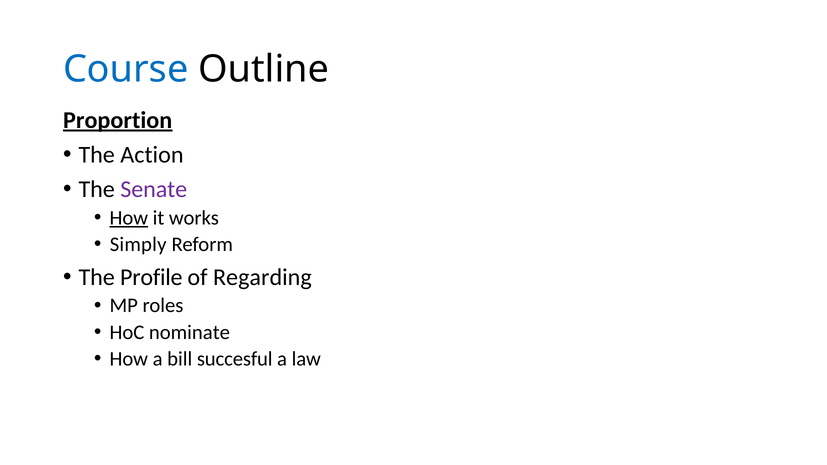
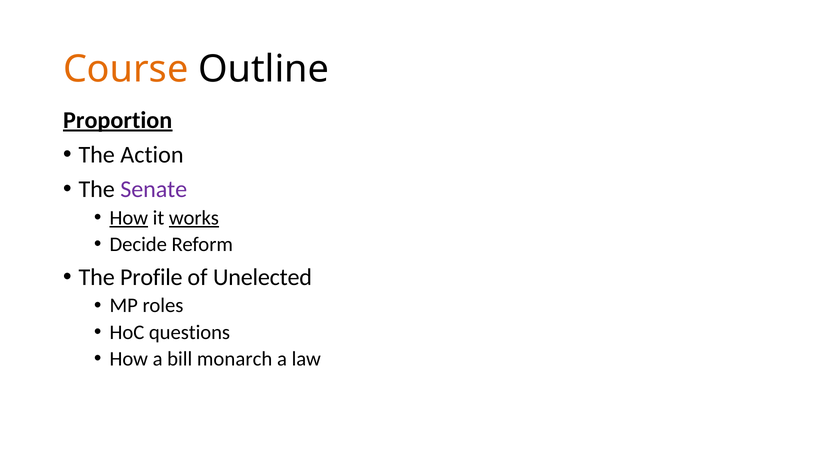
Course colour: blue -> orange (126, 69)
works underline: none -> present (194, 218)
Simply: Simply -> Decide (138, 245)
Regarding: Regarding -> Unelected (263, 277)
nominate: nominate -> questions (190, 332)
succesful: succesful -> monarch (235, 359)
